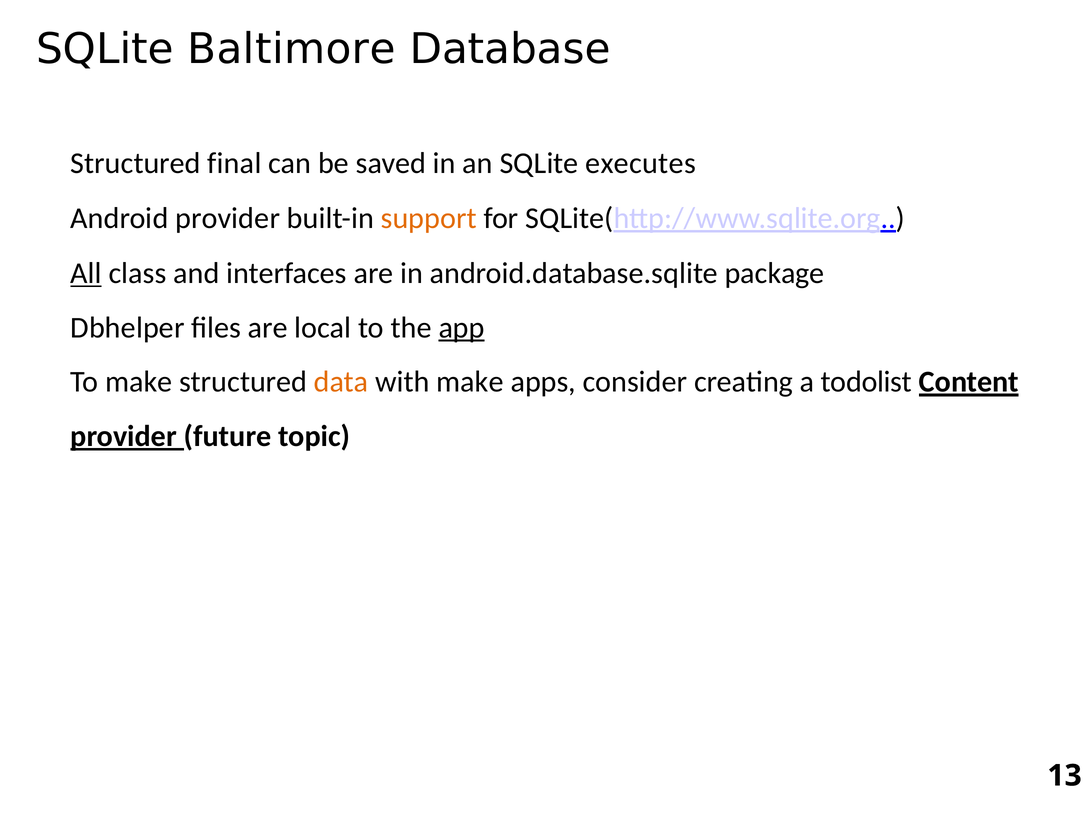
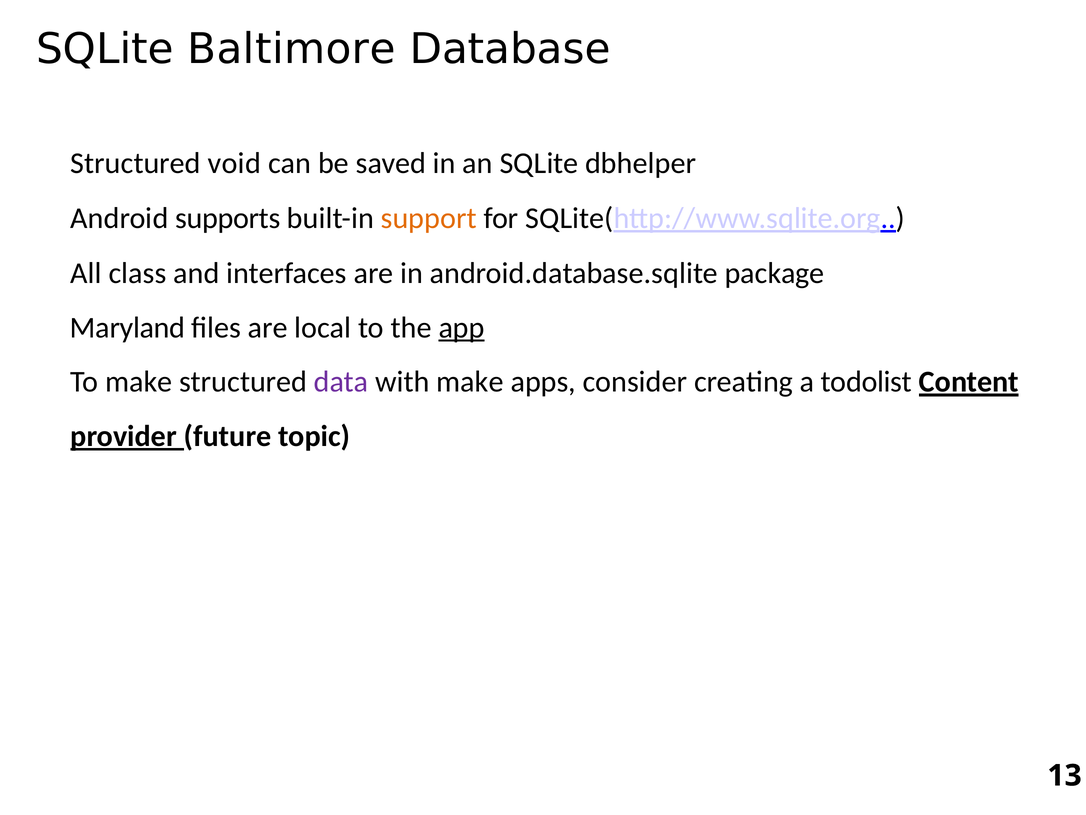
final: final -> void (234, 163)
executes: executes -> dbhelper (641, 163)
Android provider: provider -> supports (228, 218)
All underline: present -> none (86, 273)
Dbhelper: Dbhelper -> Maryland (128, 327)
data colour: orange -> purple (341, 382)
